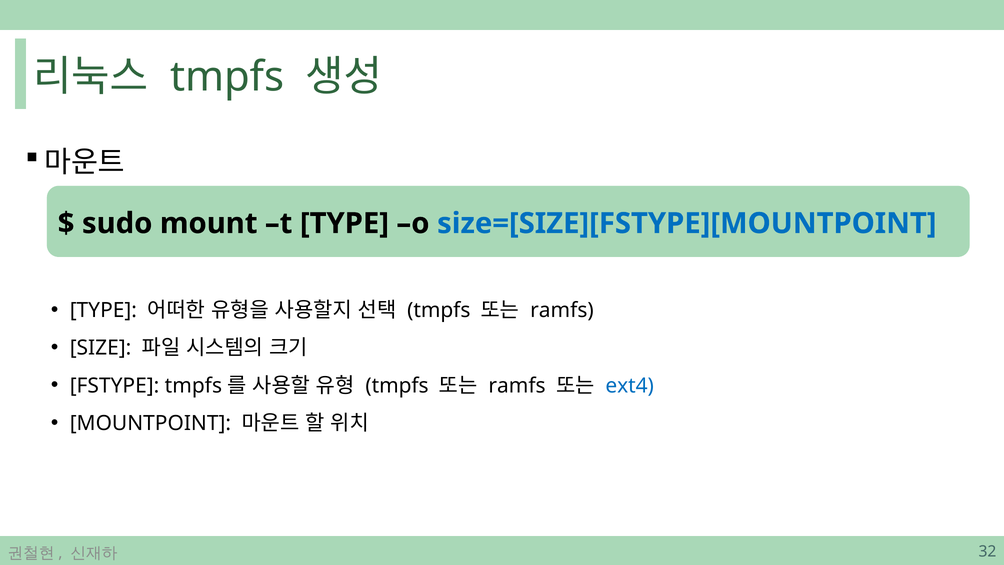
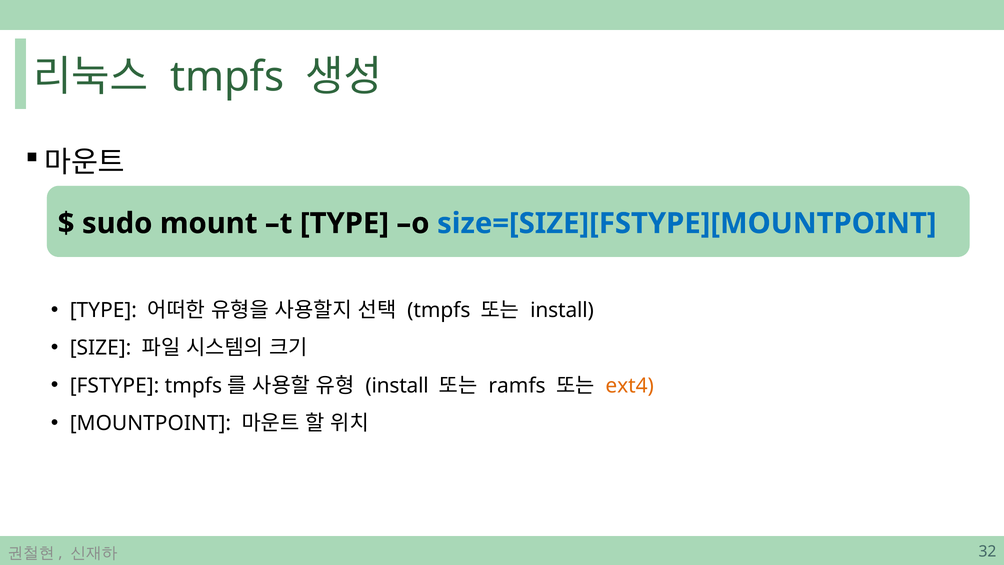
ramfs: ramfs -> install (562, 310)
tmpfs: tmpfs -> install (397, 385)
ext4 colour: blue -> orange (630, 385)
